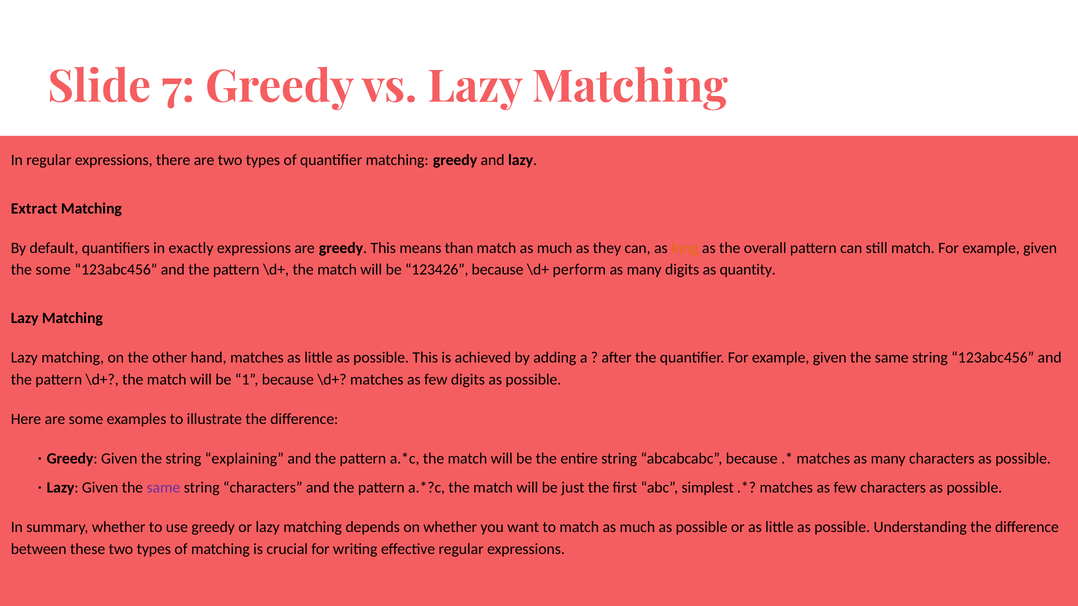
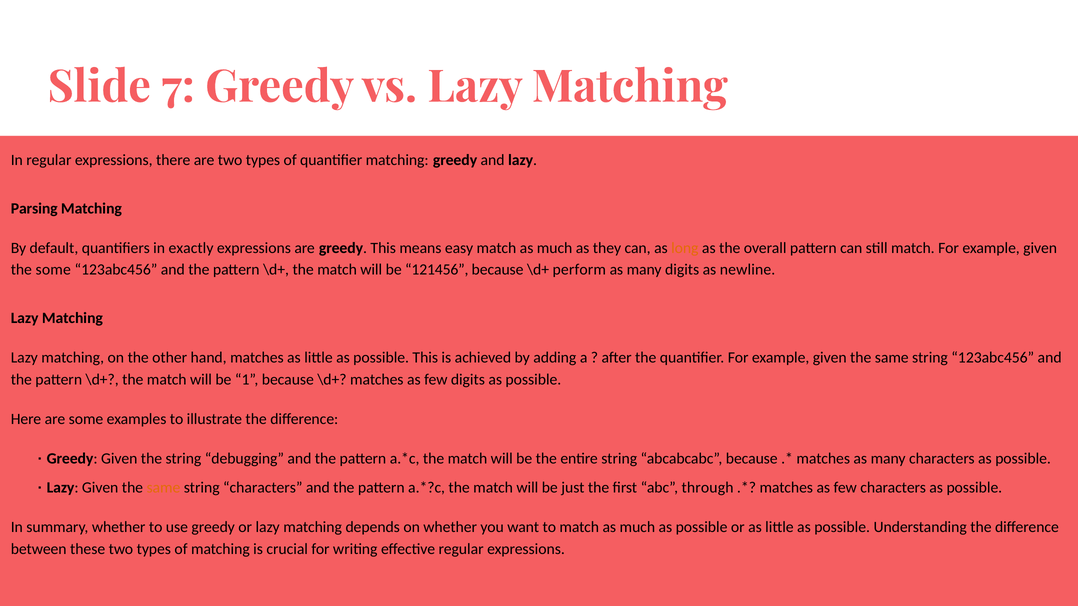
Extract: Extract -> Parsing (34, 209)
than: than -> easy (459, 248)
123426: 123426 -> 121456 (437, 270)
quantity: quantity -> newline (748, 270)
explaining: explaining -> debugging (244, 459)
same colour: purple -> orange (163, 488)
simplest: simplest -> through (708, 488)
